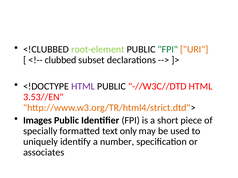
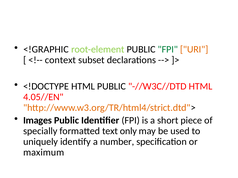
<!CLUBBED: <!CLUBBED -> <!GRAPHIC (46, 49)
clubbed: clubbed -> context (60, 60)
HTML colour: purple -> black (83, 87)
3.53//EN: 3.53//EN -> 4.05//EN (43, 97)
associates: associates -> maximum (44, 153)
